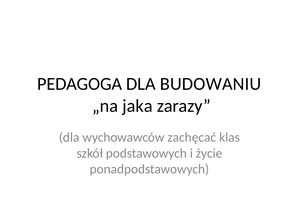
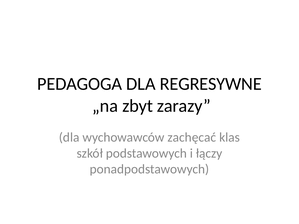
BUDOWANIU: BUDOWANIU -> REGRESYWNE (211, 84)
jaka: jaka -> zbyt (138, 106)
życie: życie -> łączy (209, 153)
